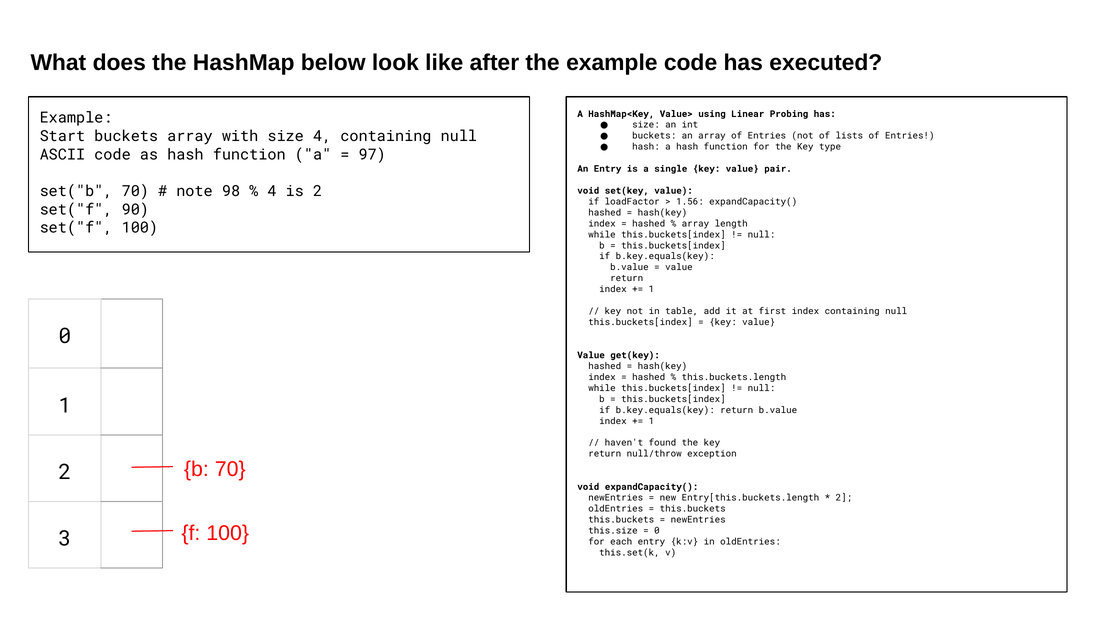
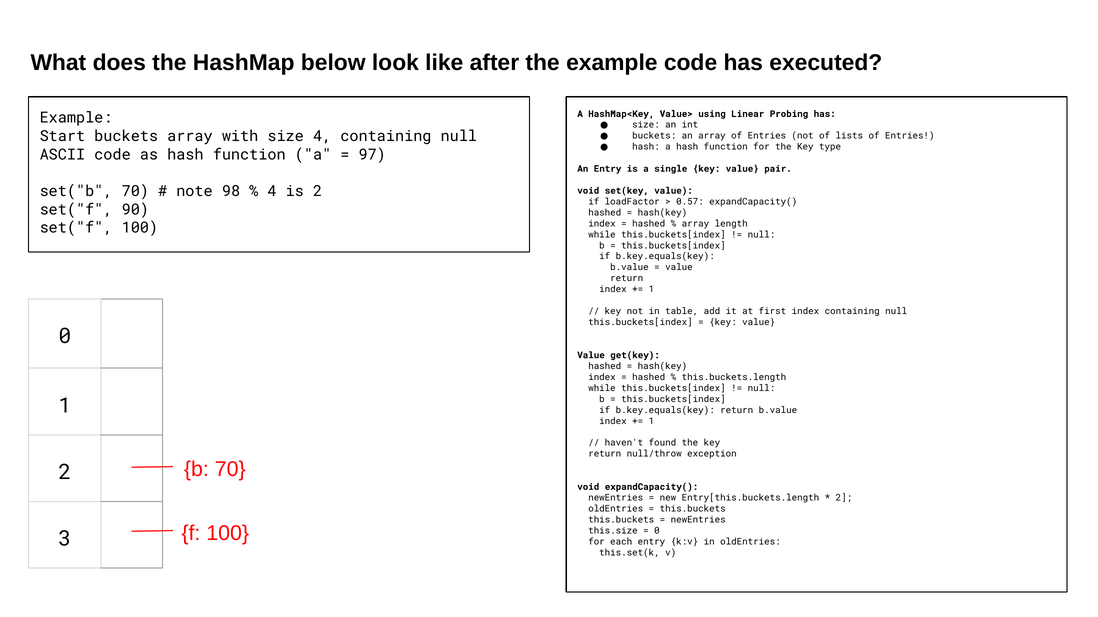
1.56: 1.56 -> 0.57 (690, 202)
